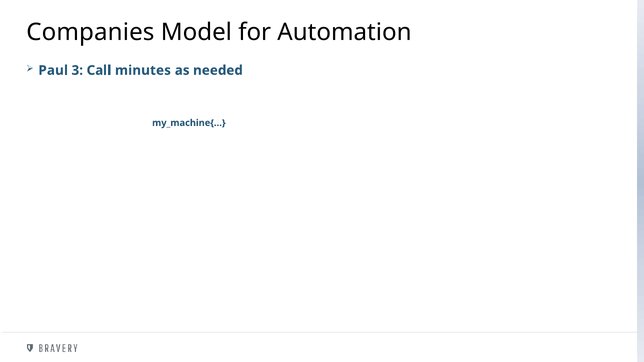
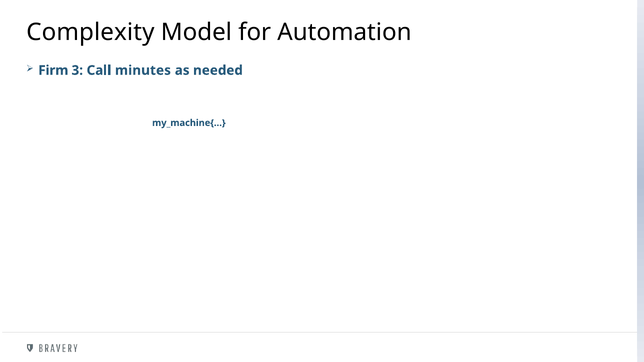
Companies: Companies -> Complexity (90, 32)
Paul: Paul -> Firm (53, 70)
